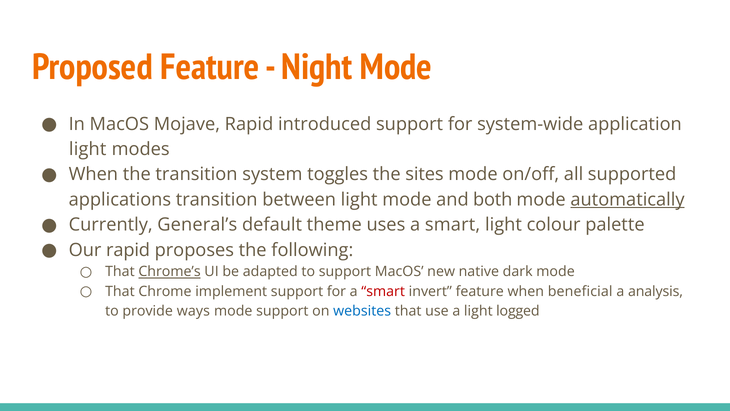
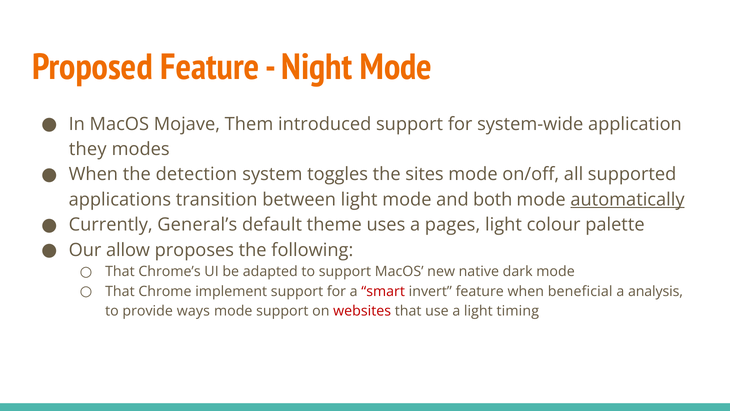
Mojave Rapid: Rapid -> Them (249, 124)
light: light -> they (88, 149)
the transition: transition -> detection (196, 174)
uses a smart: smart -> pages (453, 225)
Our rapid: rapid -> allow (128, 250)
Chrome’s underline: present -> none (170, 272)
websites colour: blue -> red (362, 311)
logged: logged -> timing (518, 311)
